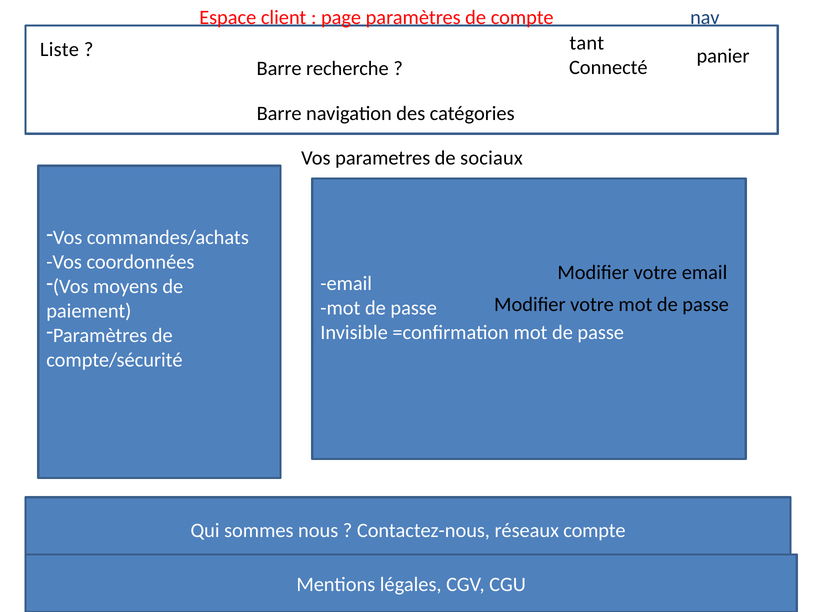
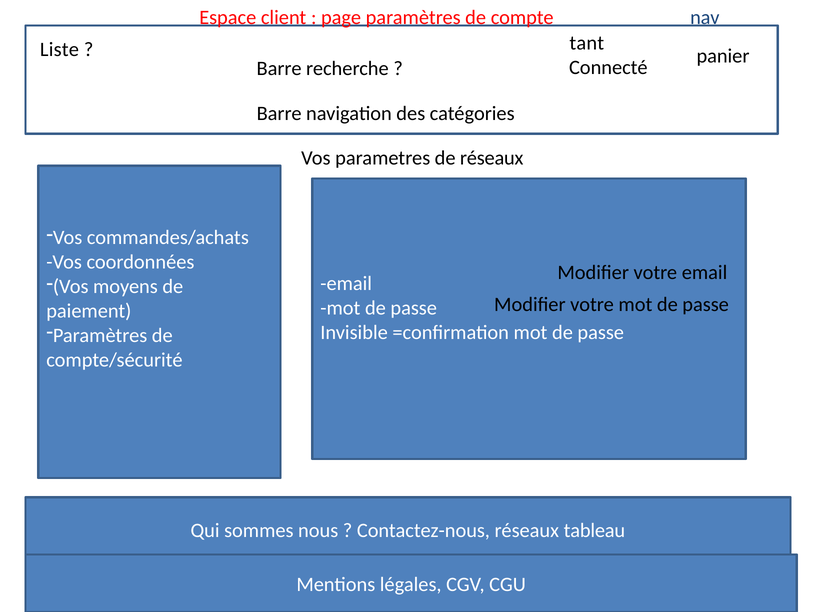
de sociaux: sociaux -> réseaux (492, 158)
réseaux compte: compte -> tableau (594, 531)
